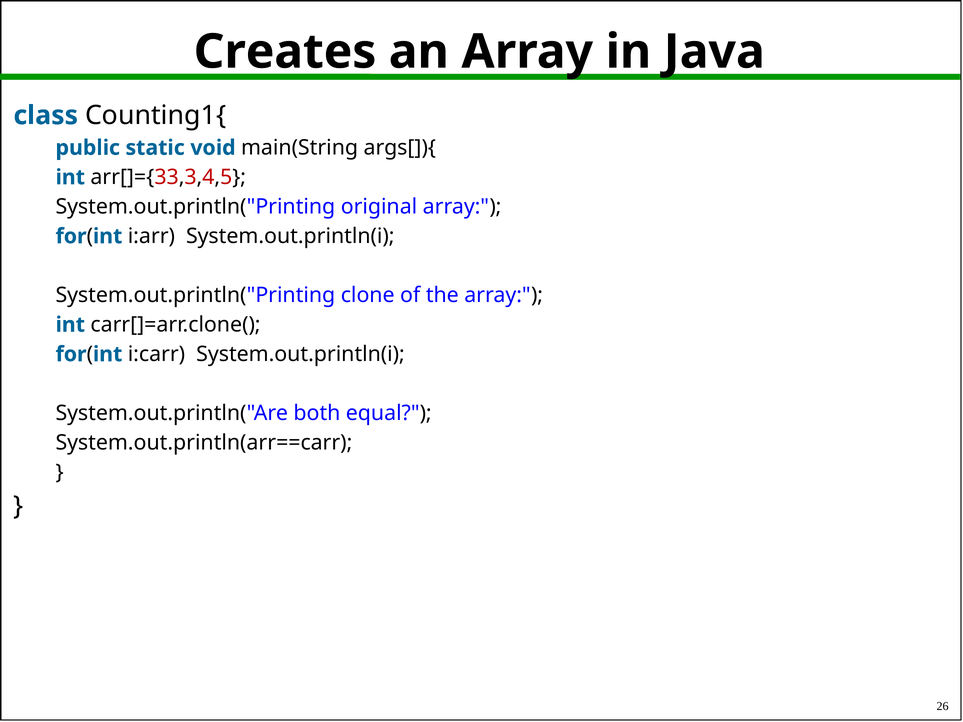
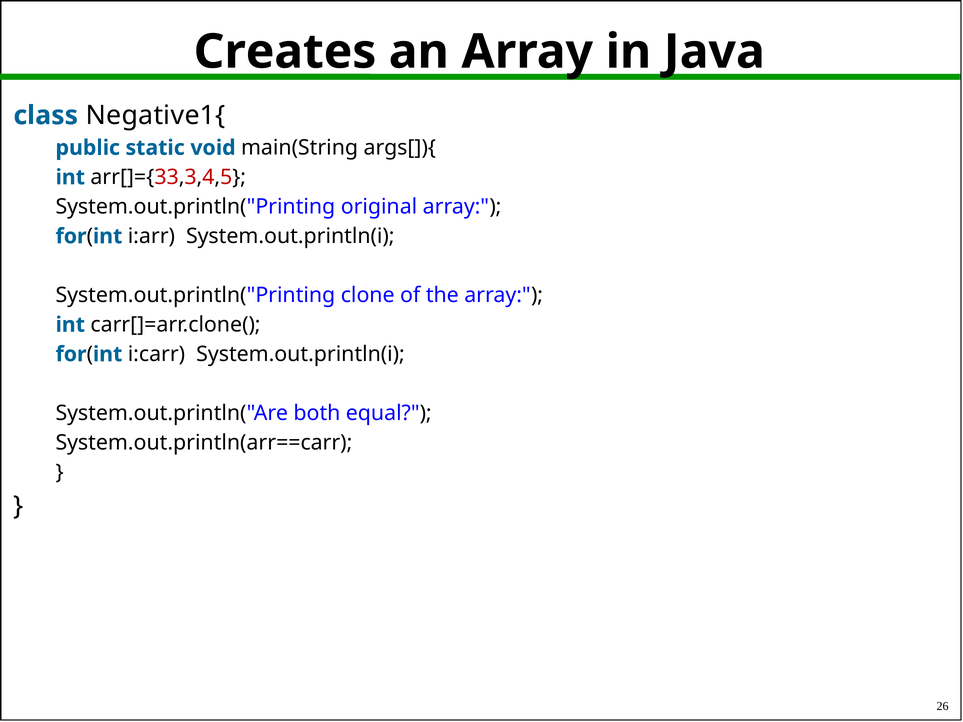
Counting1{: Counting1{ -> Negative1{ (156, 115)
